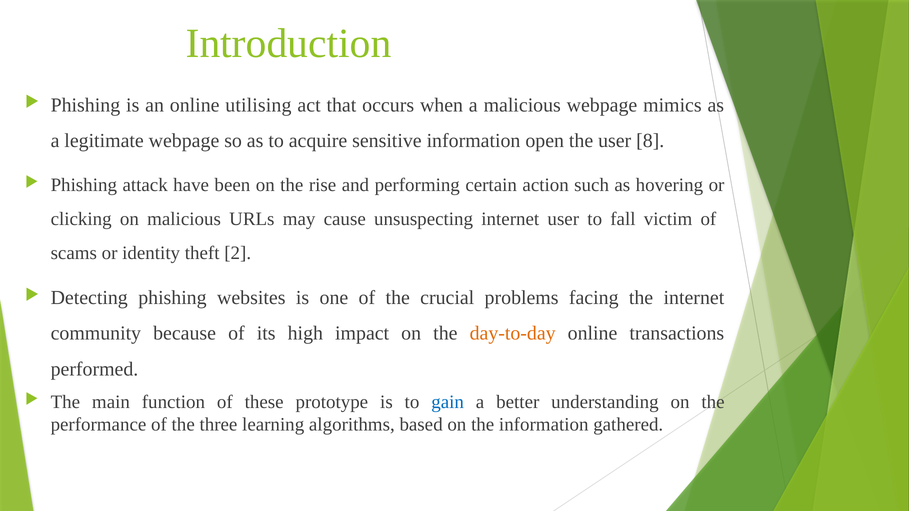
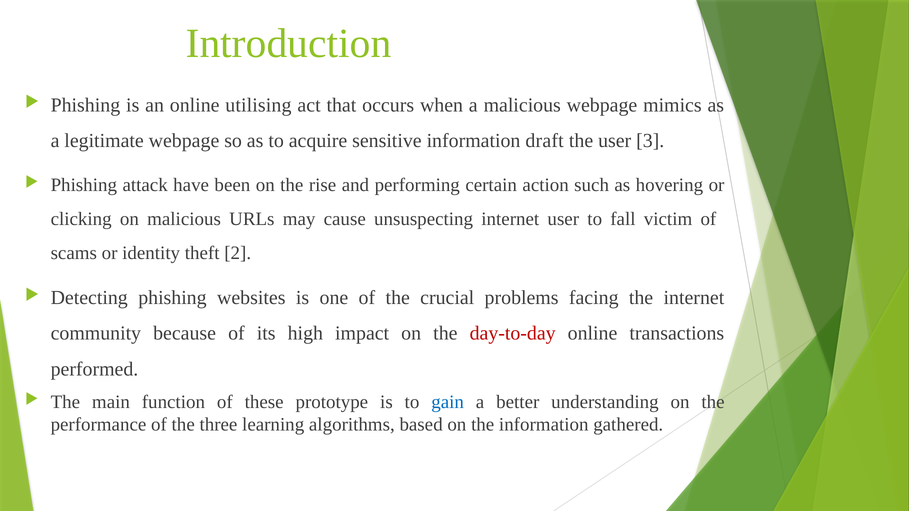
open: open -> draft (545, 141)
8: 8 -> 3 (650, 141)
day-to-day colour: orange -> red (513, 334)
